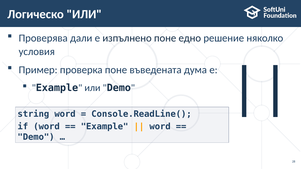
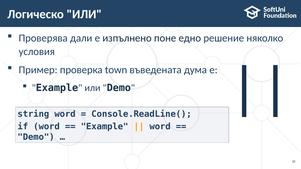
проверка поне: поне -> town (116, 70)
